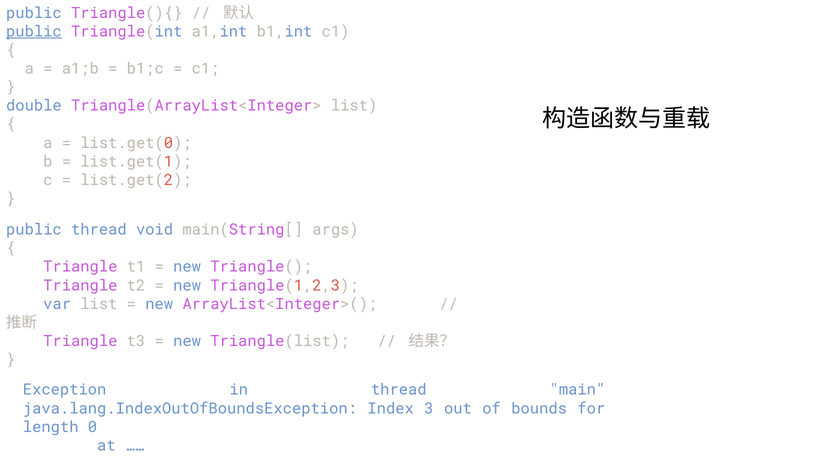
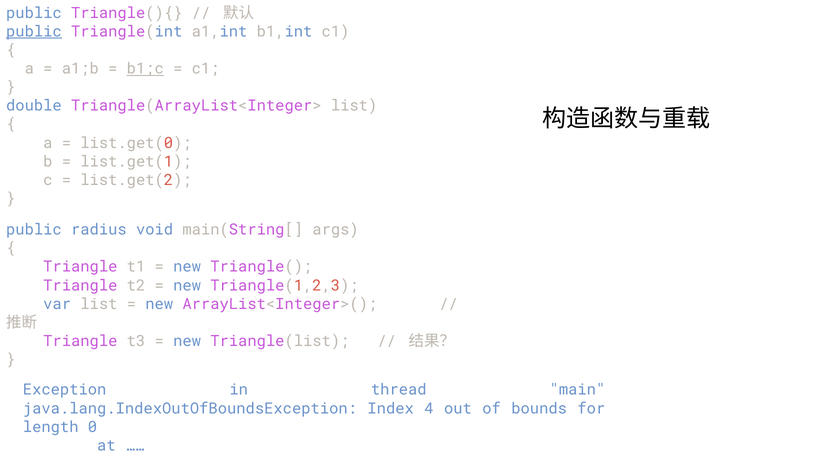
b1;c underline: none -> present (145, 69)
public thread: thread -> radius (99, 230)
3: 3 -> 4 (429, 408)
